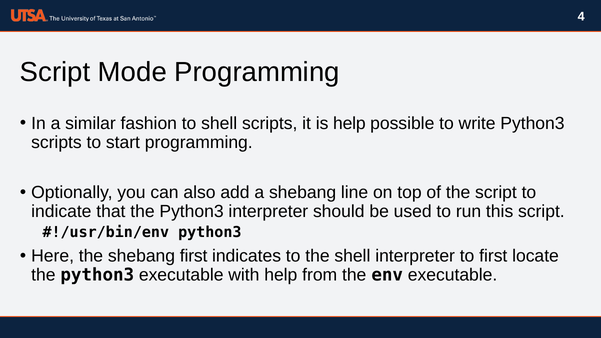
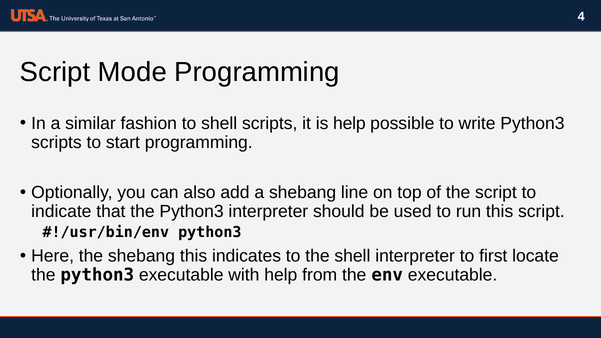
shebang first: first -> this (194, 256)
